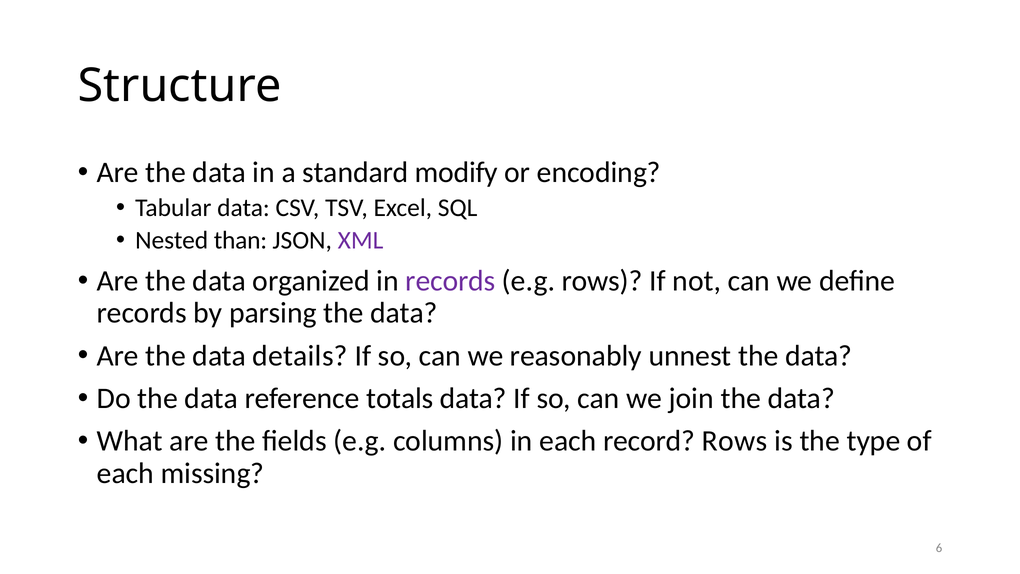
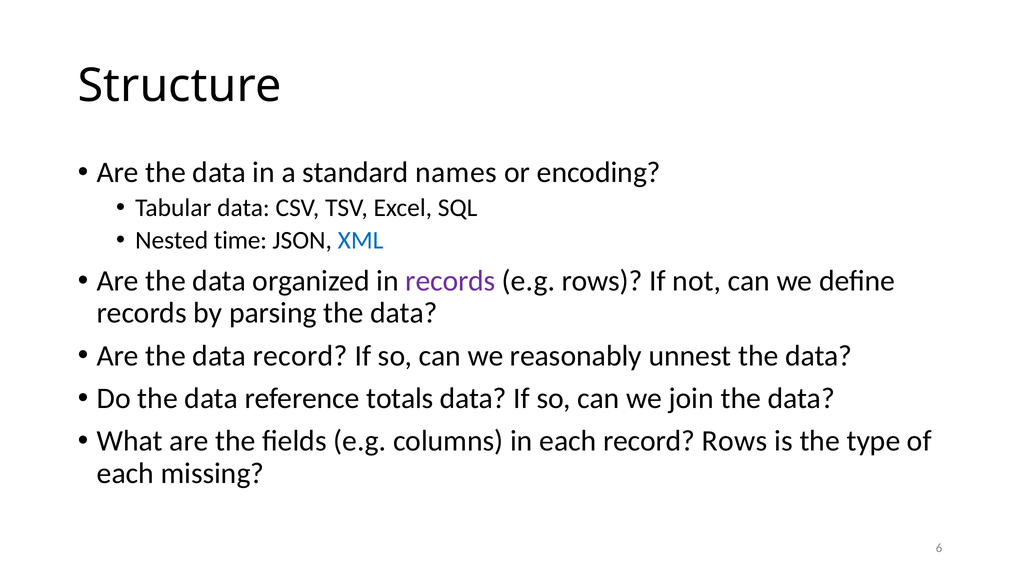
modify: modify -> names (456, 172)
than: than -> time (240, 240)
XML colour: purple -> blue (361, 240)
data details: details -> record (300, 356)
